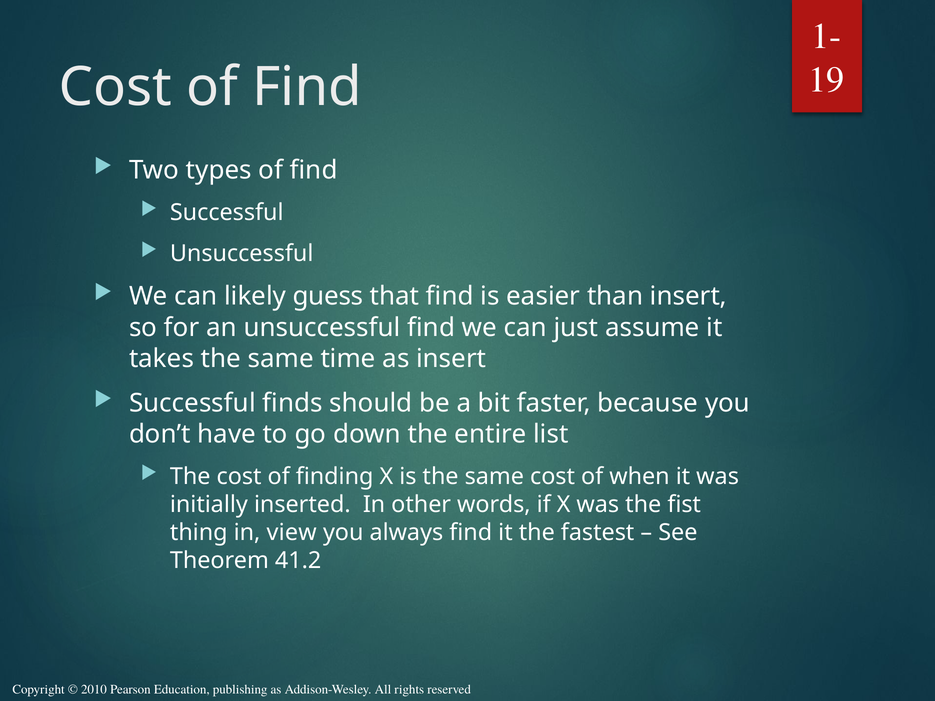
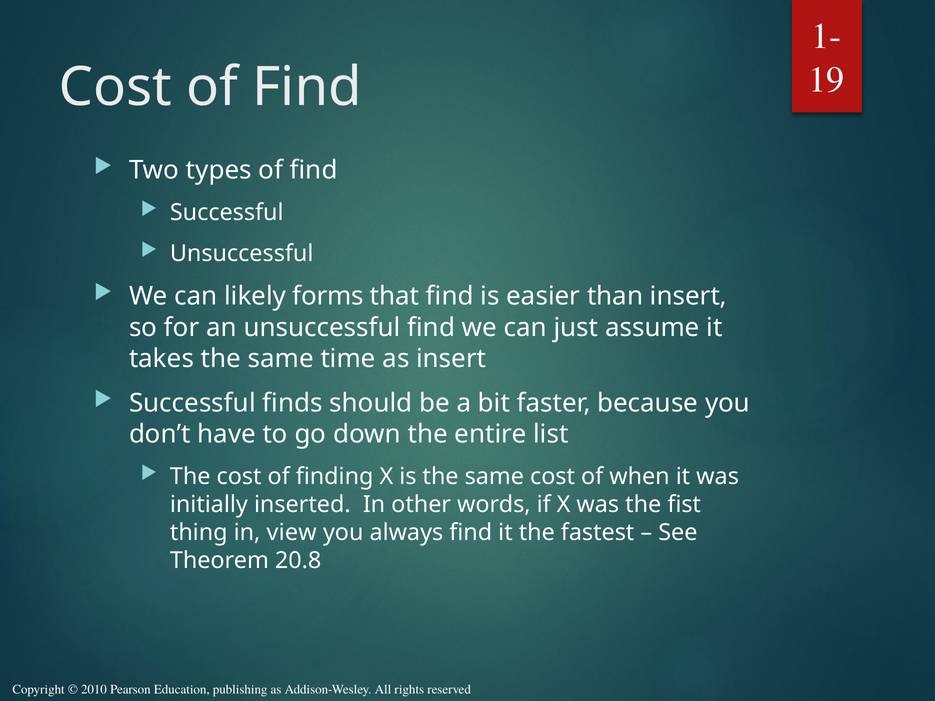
guess: guess -> forms (328, 296)
41.2: 41.2 -> 20.8 (298, 561)
